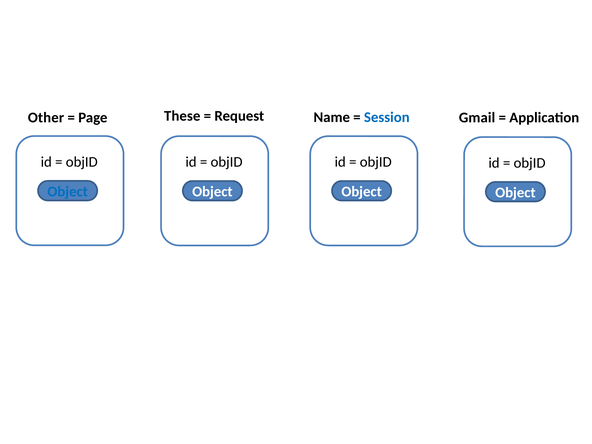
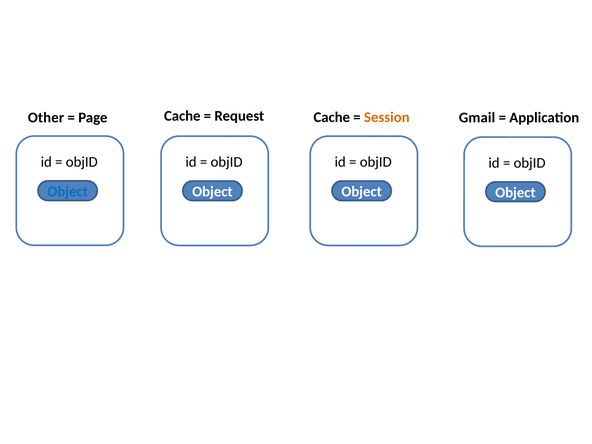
These: These -> Cache (182, 116)
Name: Name -> Cache (332, 117)
Session colour: blue -> orange (387, 117)
